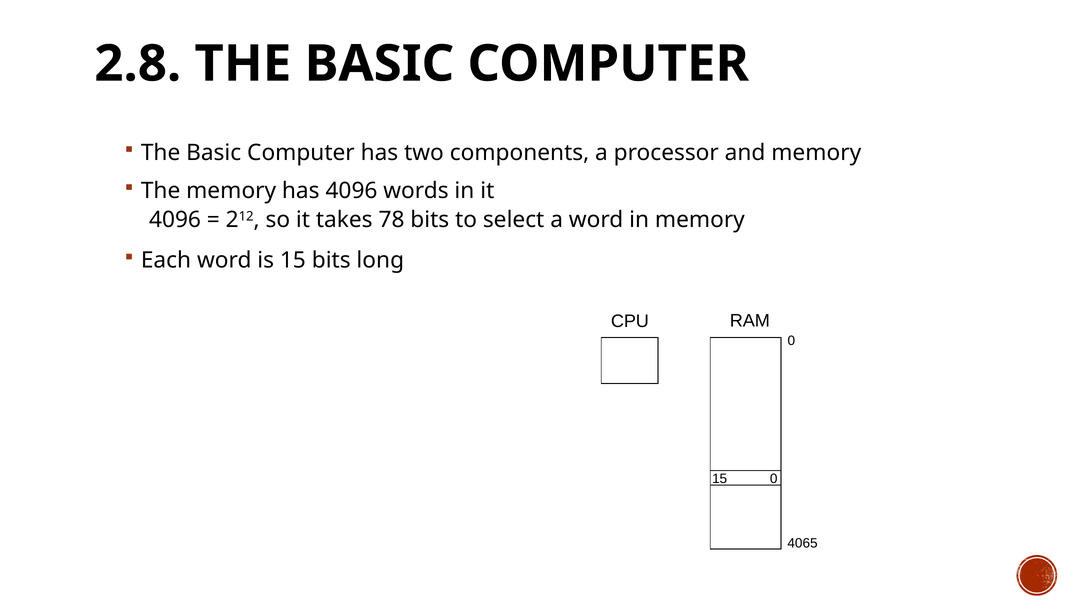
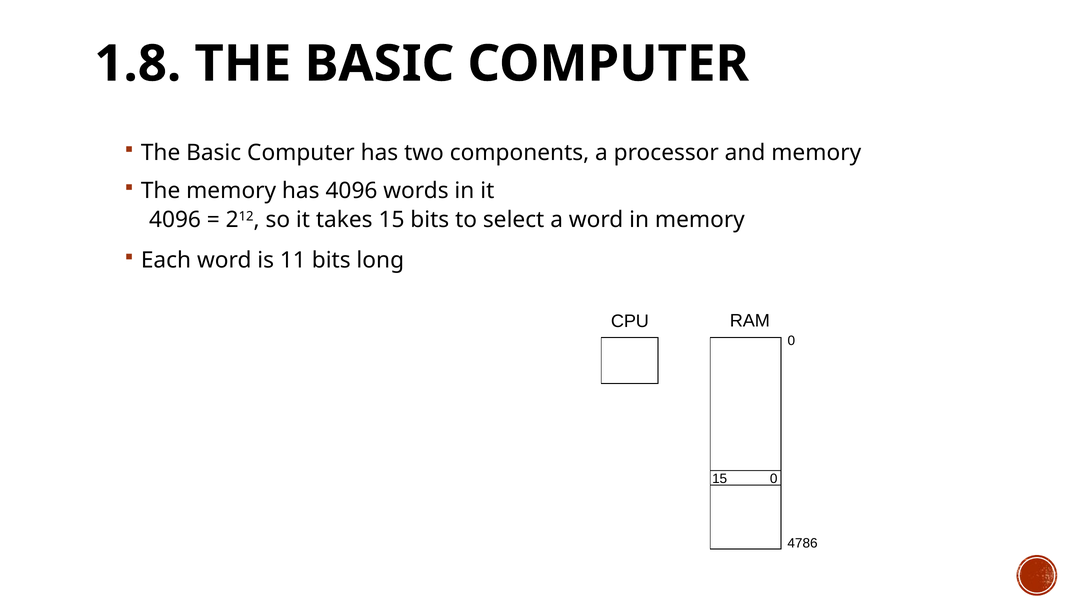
2.8: 2.8 -> 1.8 (138, 64)
takes 78: 78 -> 15 (392, 220)
is 15: 15 -> 11 (293, 260)
4065: 4065 -> 4786 (803, 544)
